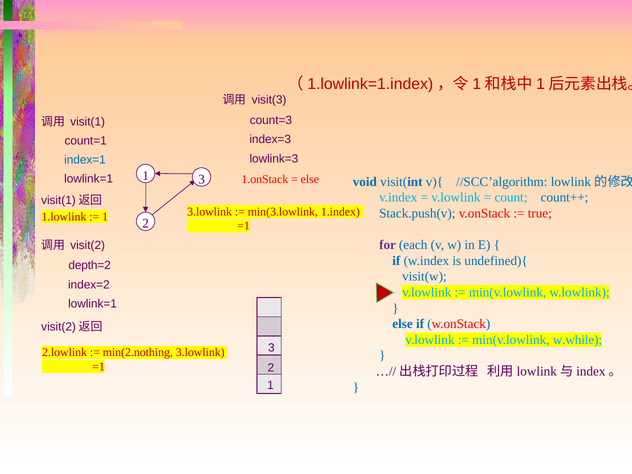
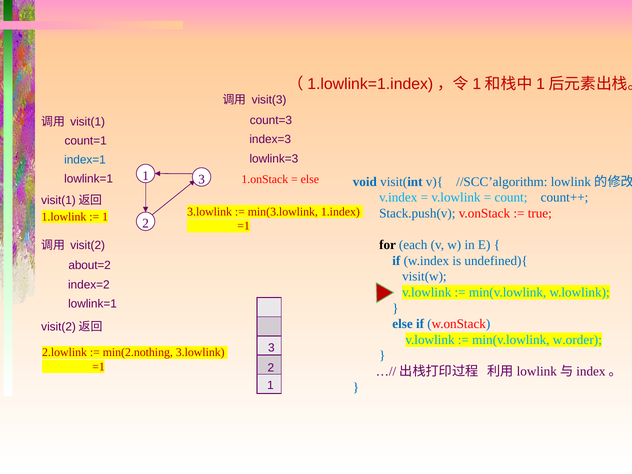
for colour: purple -> black (388, 245)
depth=2: depth=2 -> about=2 (90, 266)
w.while: w.while -> w.order (577, 340)
